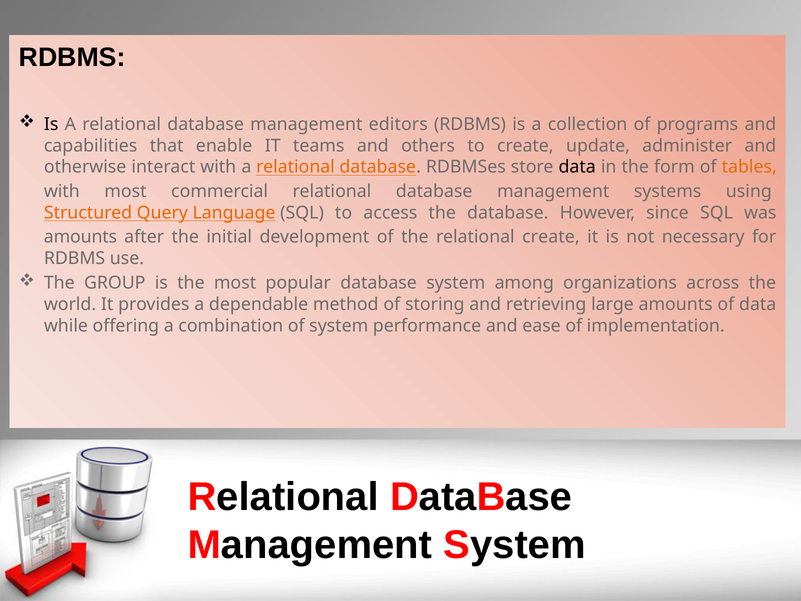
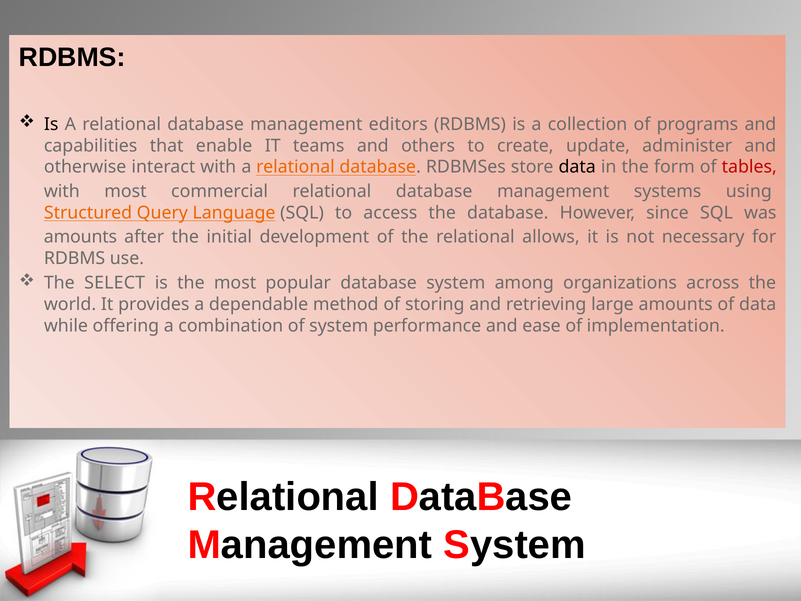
tables colour: orange -> red (749, 167)
relational create: create -> allows (551, 237)
GROUP: GROUP -> SELECT (115, 283)
